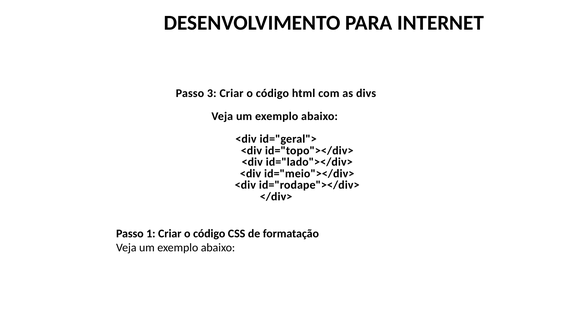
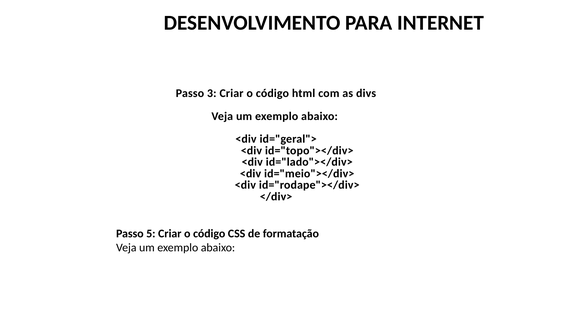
1: 1 -> 5 (151, 234)
